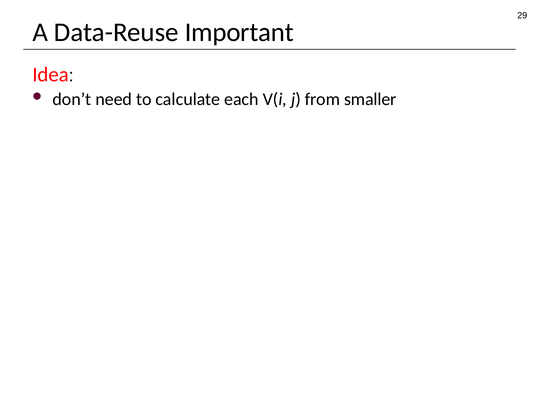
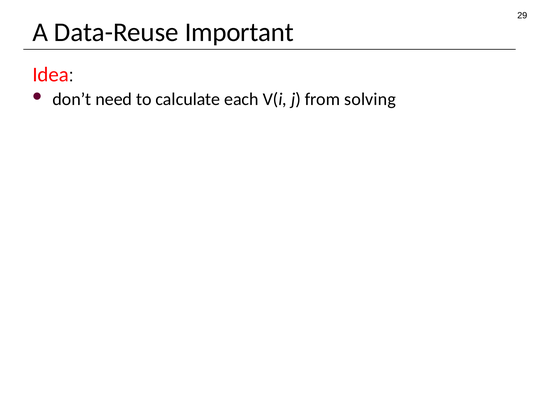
smaller: smaller -> solving (370, 99)
